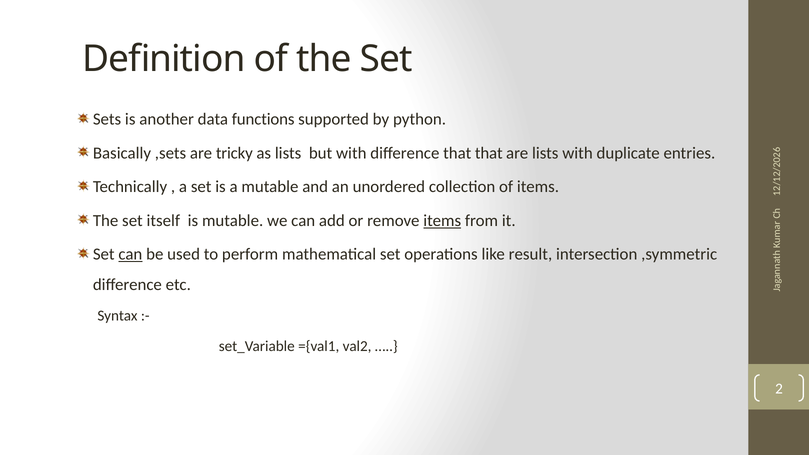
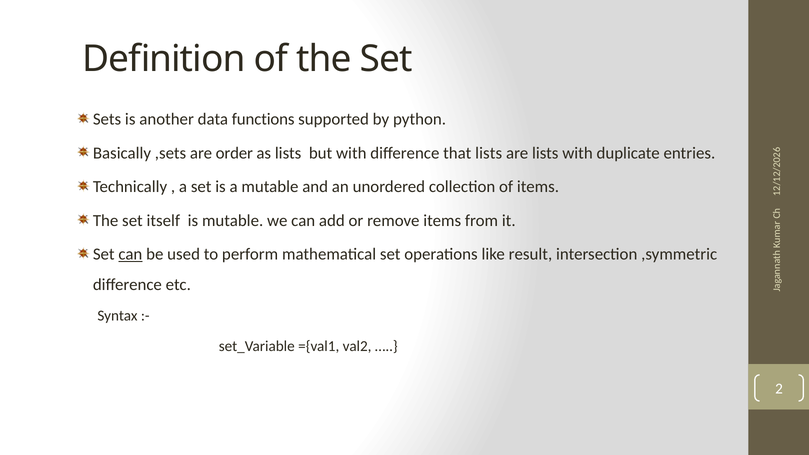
tricky: tricky -> order (234, 153)
that that: that -> lists (489, 153)
items underline: present -> none (442, 221)
